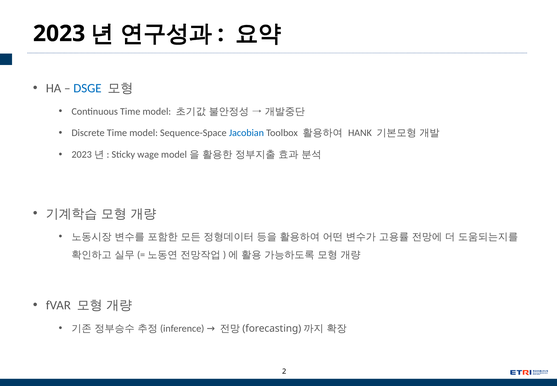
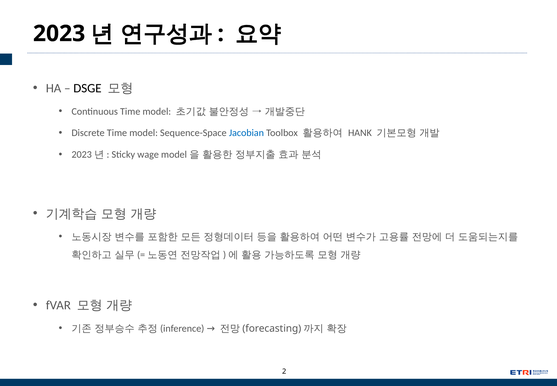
DSGE colour: blue -> black (87, 88)
